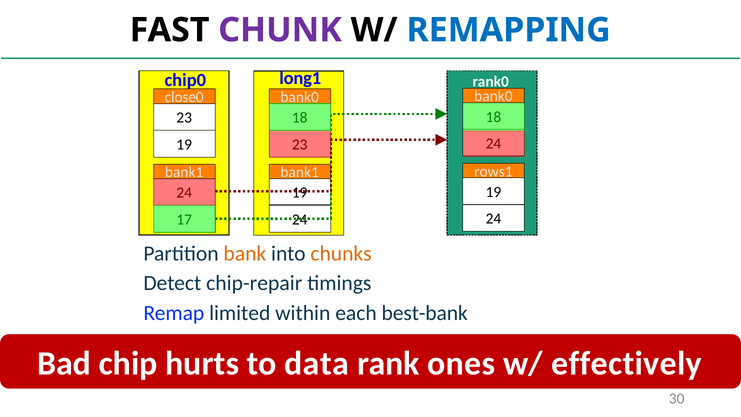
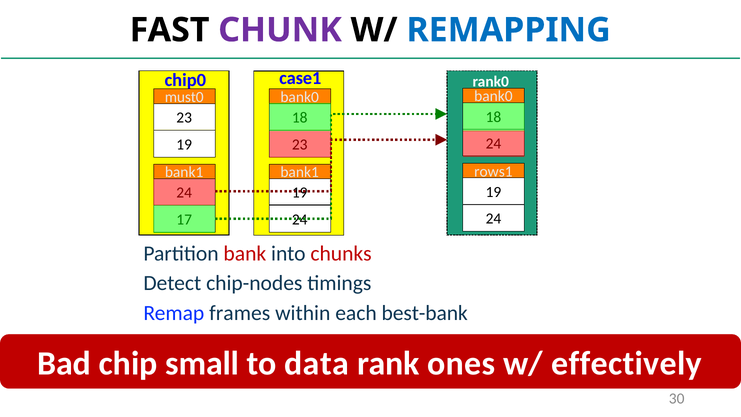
long1: long1 -> case1 (300, 78)
close0: close0 -> must0 (184, 97)
bank colour: orange -> red (245, 253)
chunks colour: orange -> red (341, 253)
chip-repair: chip-repair -> chip-nodes (254, 283)
limited: limited -> frames (240, 313)
hurts: hurts -> small (202, 364)
